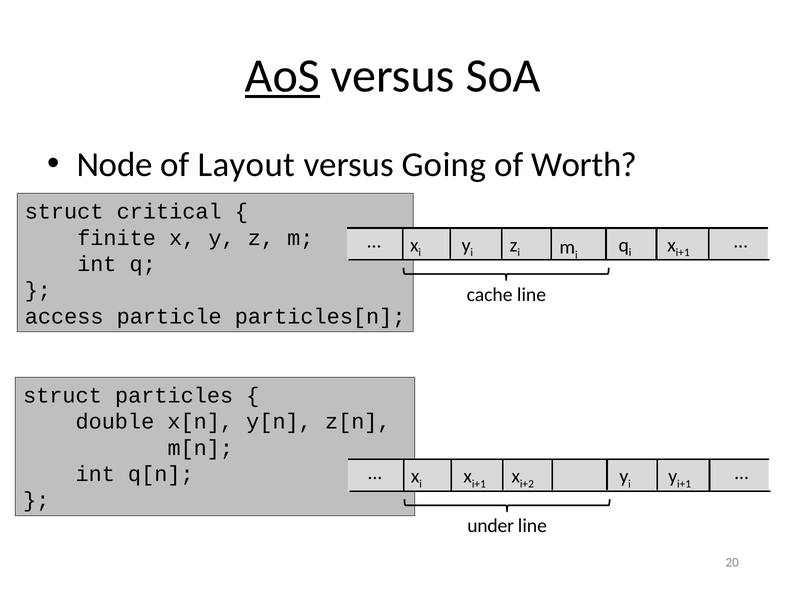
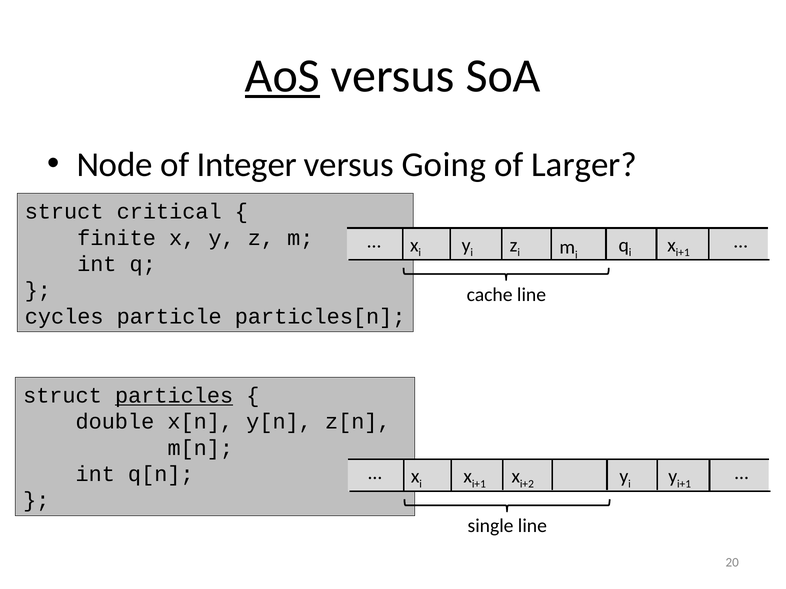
Layout: Layout -> Integer (247, 165)
Worth: Worth -> Larger (584, 165)
access: access -> cycles (64, 317)
particles underline: none -> present (174, 396)
under: under -> single (491, 526)
